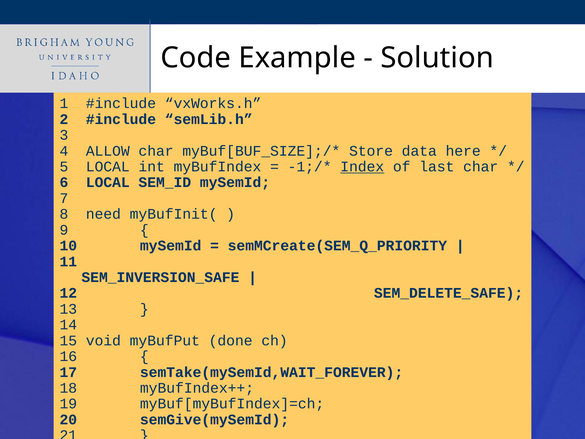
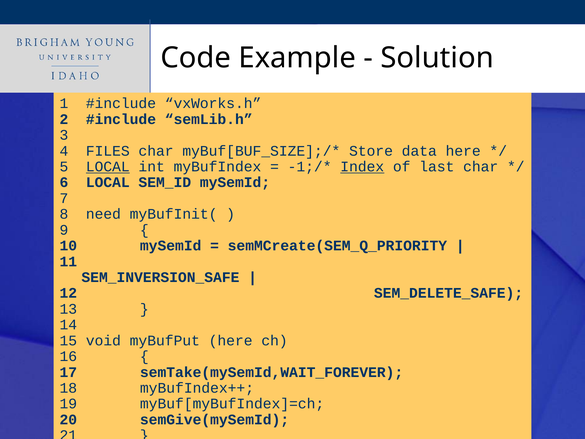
ALLOW: ALLOW -> FILES (108, 151)
LOCAL underline: none -> present (108, 167)
myBufPut done: done -> here (231, 340)
